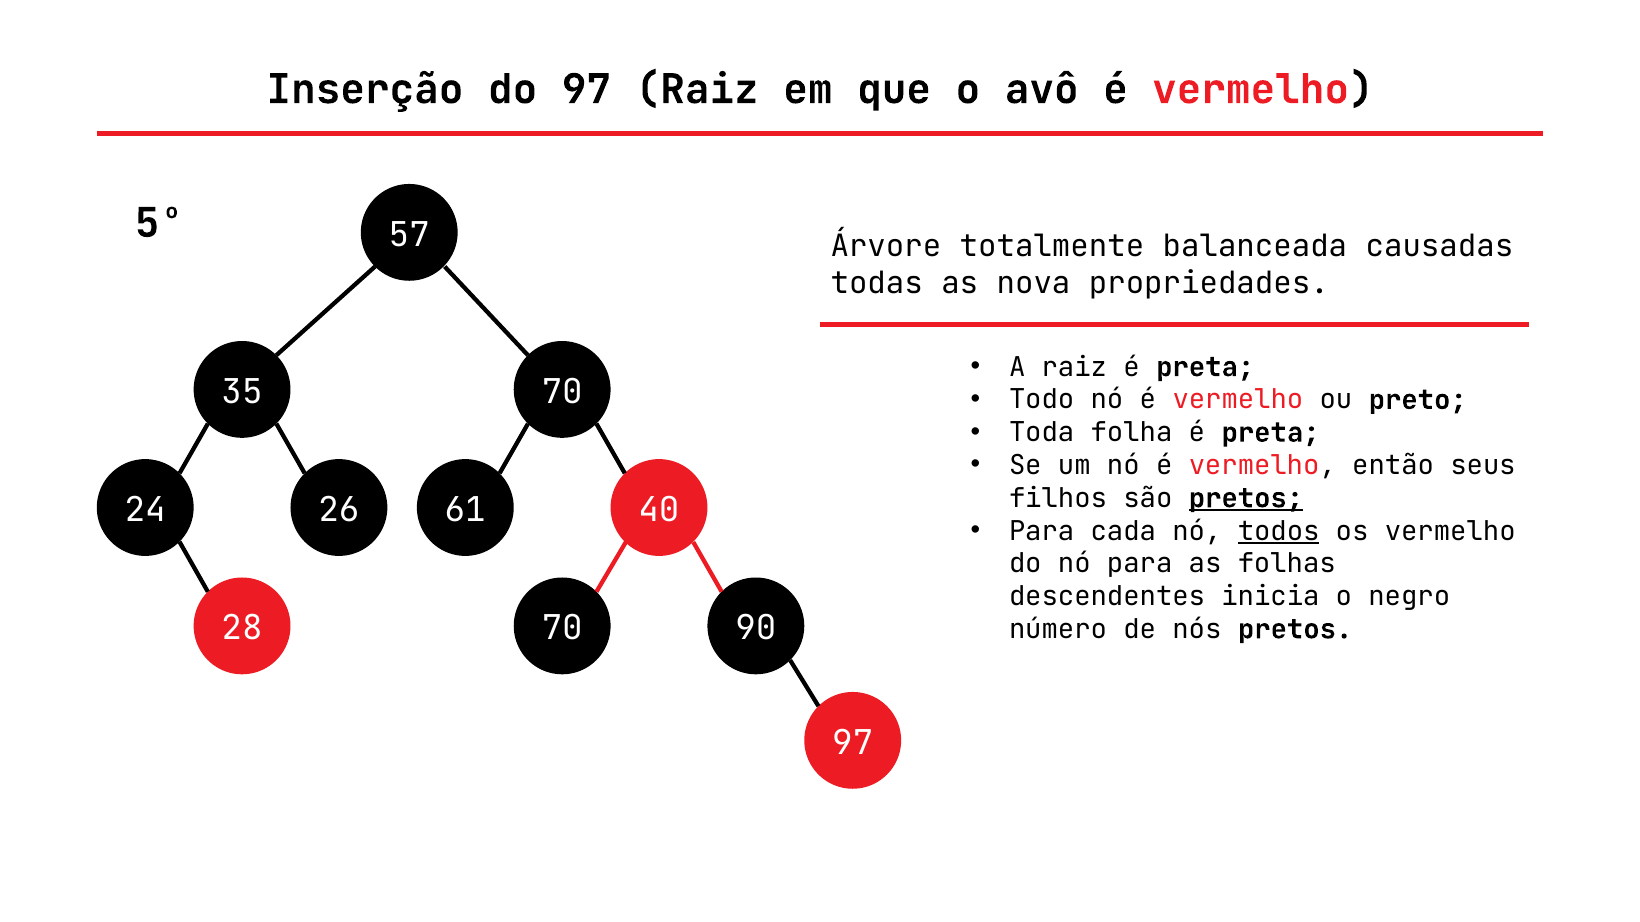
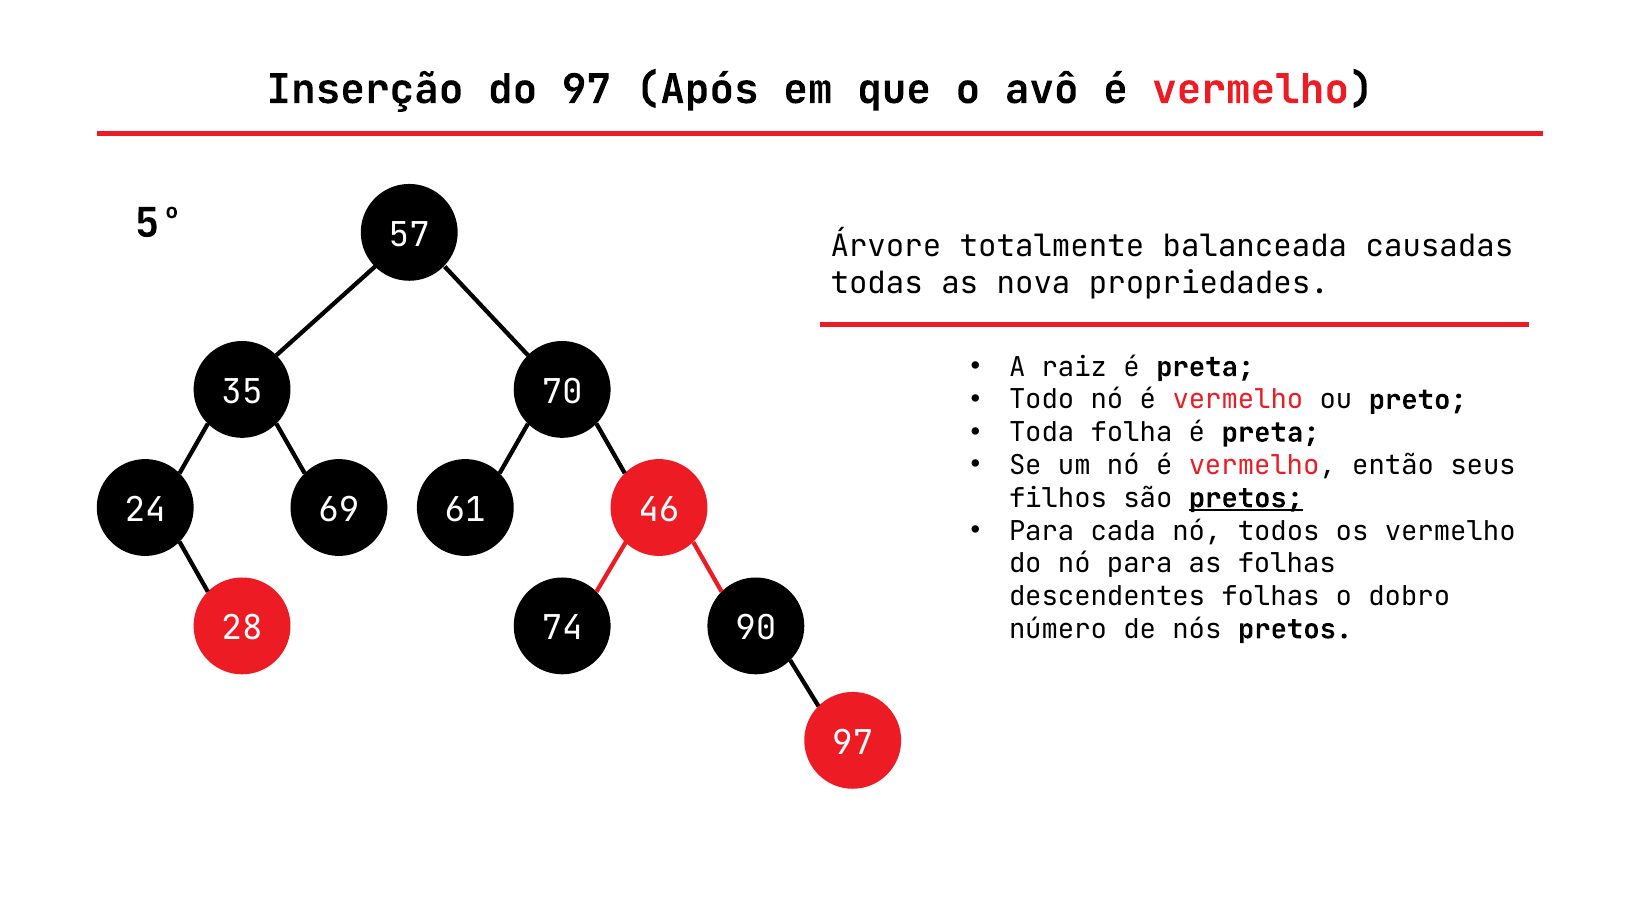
97 Raiz: Raiz -> Após (697, 90)
26: 26 -> 69 (339, 510)
40: 40 -> 46 (659, 510)
todos underline: present -> none (1279, 531)
descendentes inicia: inicia -> folhas (1270, 597)
negro: negro -> dobro (1409, 597)
28 70: 70 -> 74 (562, 629)
